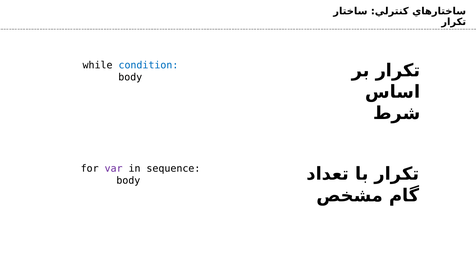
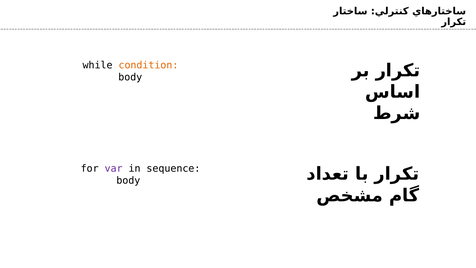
condition colour: blue -> orange (148, 65)
